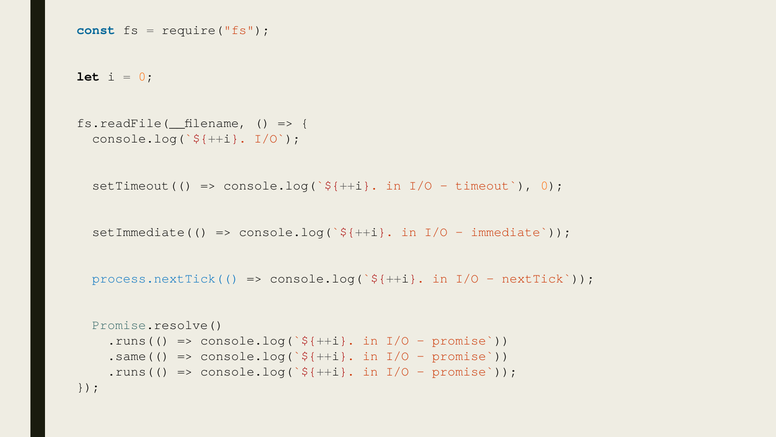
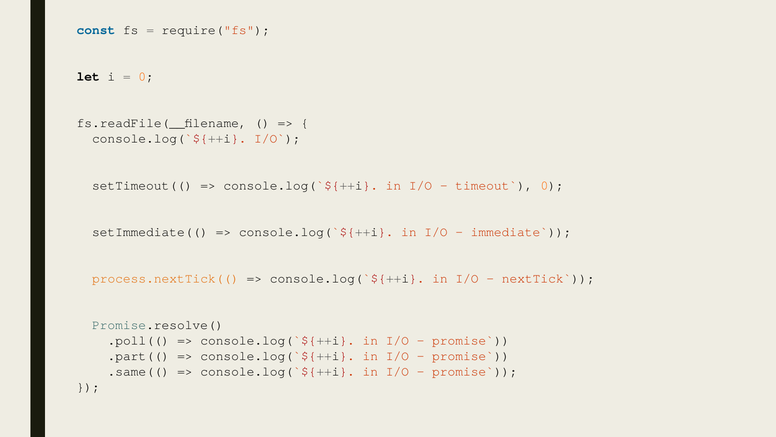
process.nextTick(( colour: blue -> orange (165, 278)
.runs((: .runs(( -> .poll(( (138, 340)
.same((: .same(( -> .part(( (138, 356)
.runs((: .runs(( -> .same(( (138, 371)
